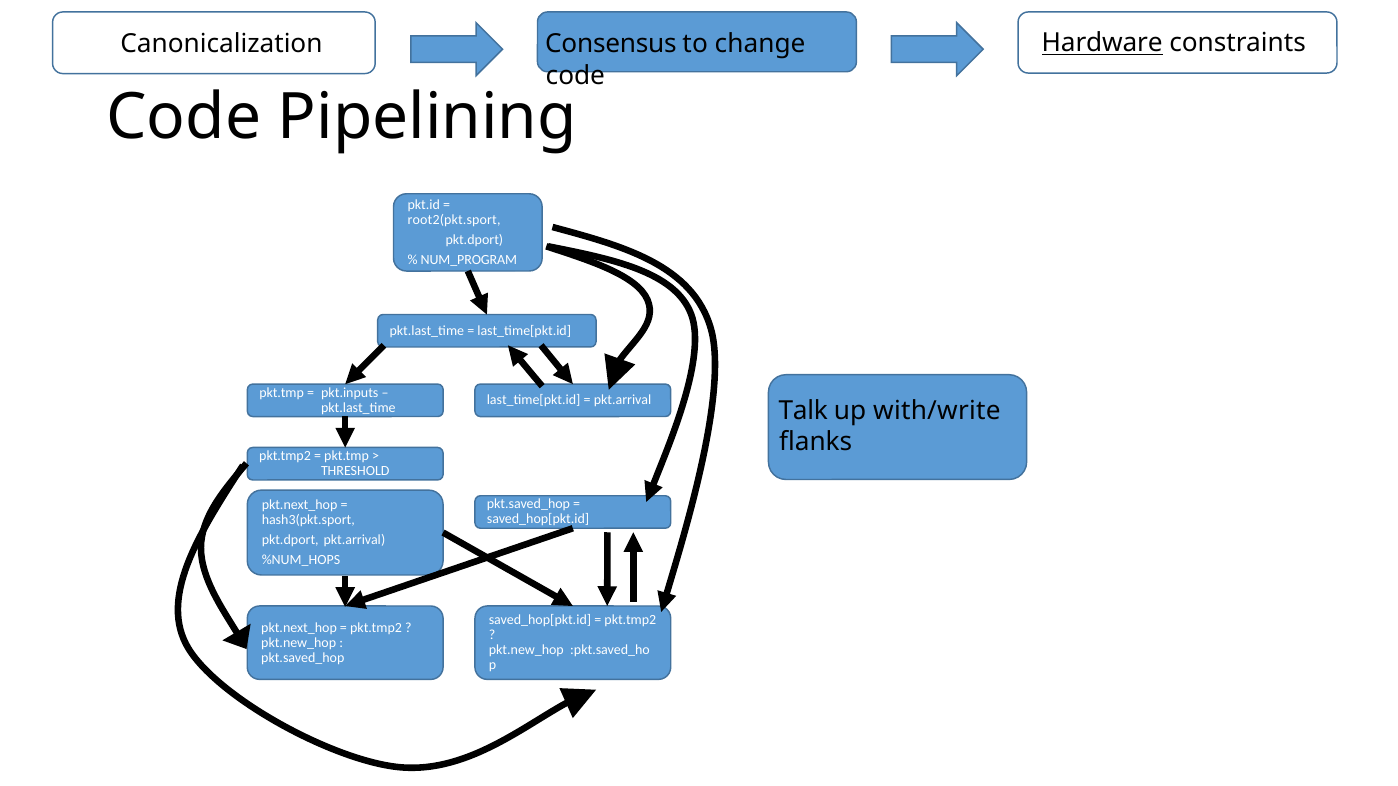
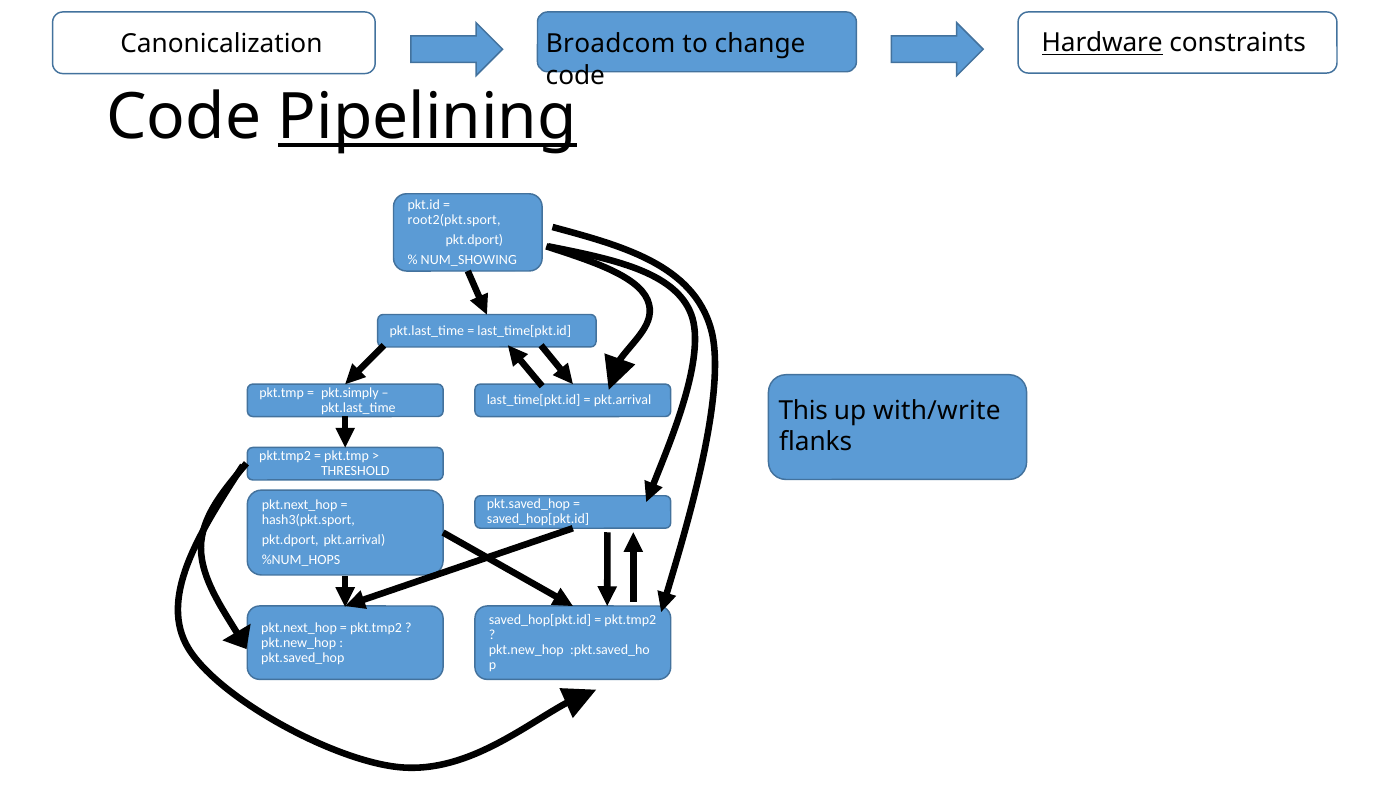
Consensus: Consensus -> Broadcom (611, 44)
Pipelining underline: none -> present (427, 117)
NUM_PROGRAM: NUM_PROGRAM -> NUM_SHOWING (469, 260)
pkt.inputs: pkt.inputs -> pkt.simply (350, 393)
Talk: Talk -> This (803, 411)
